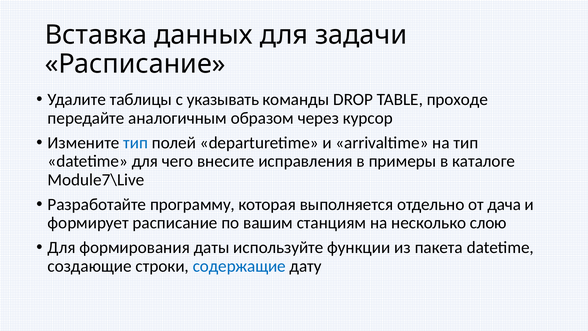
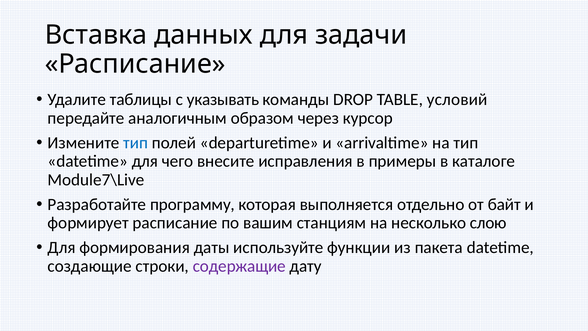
проходе: проходе -> условий (457, 99)
дача: дача -> байт (504, 204)
содержащие colour: blue -> purple (239, 266)
